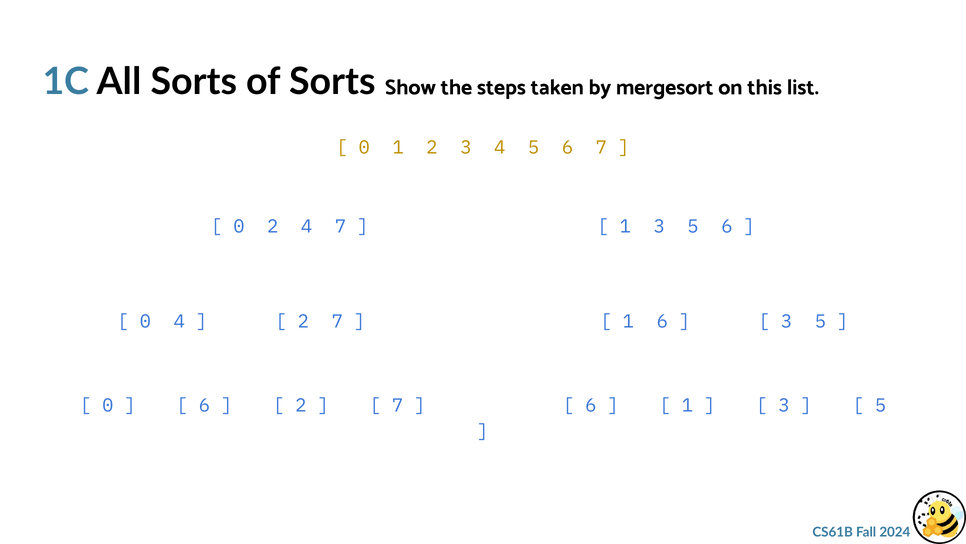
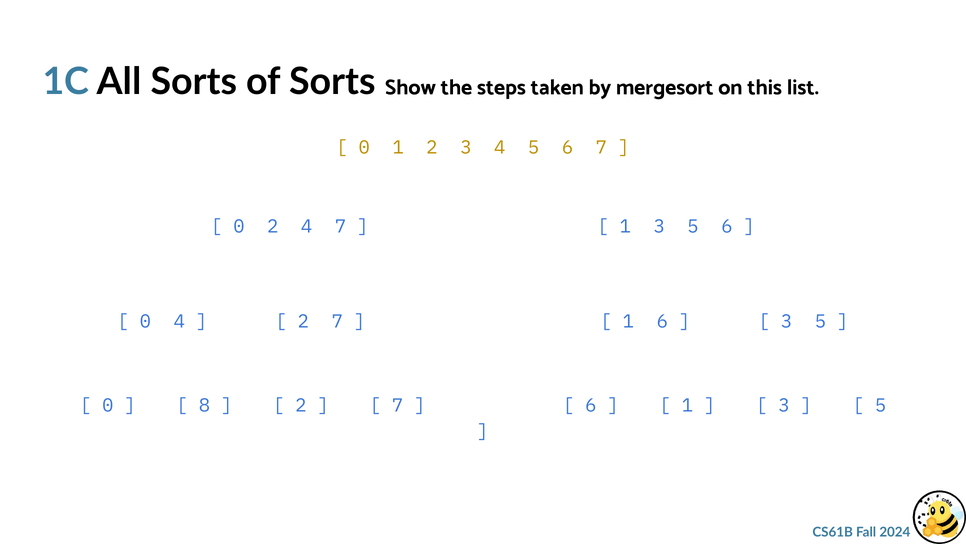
6: 6 -> 8 (204, 405)
